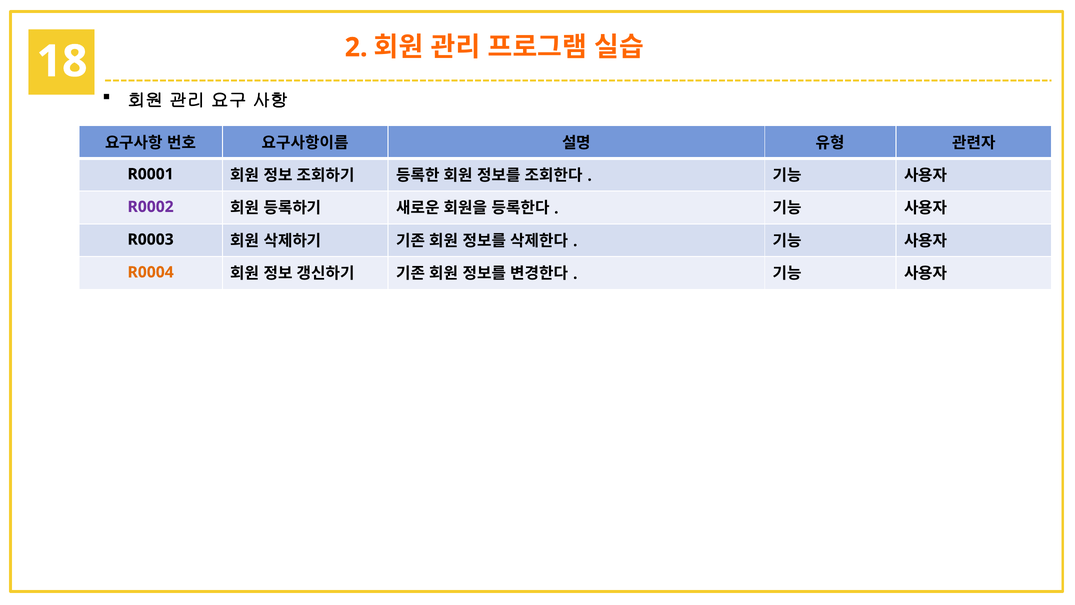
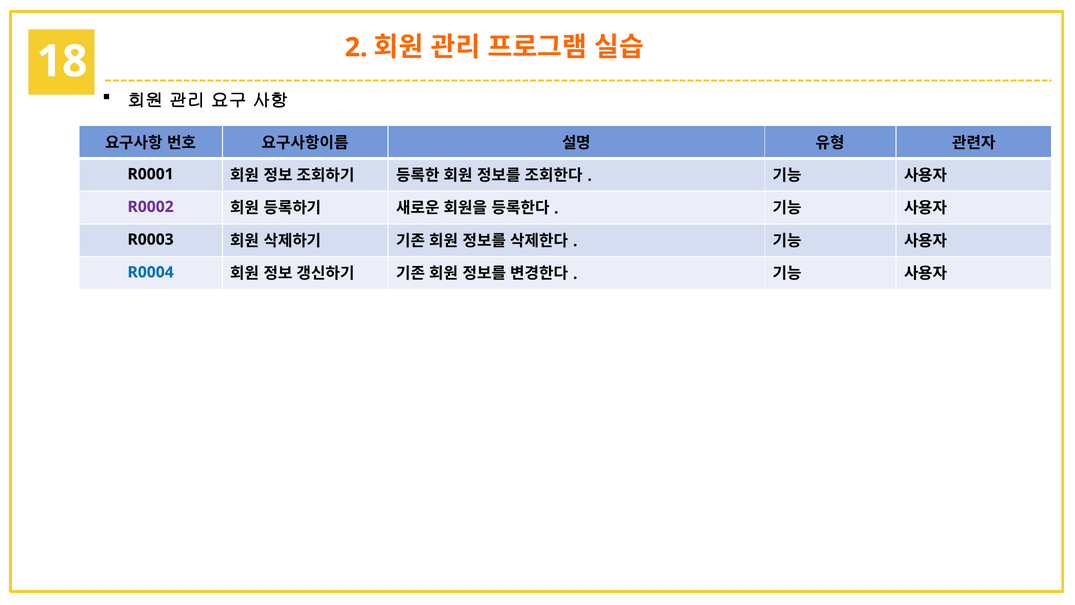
R0004 colour: orange -> blue (151, 272)
